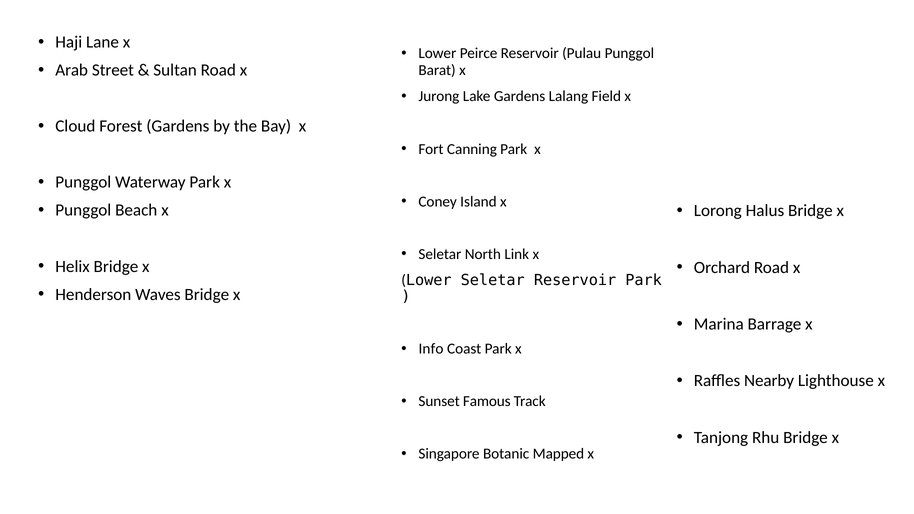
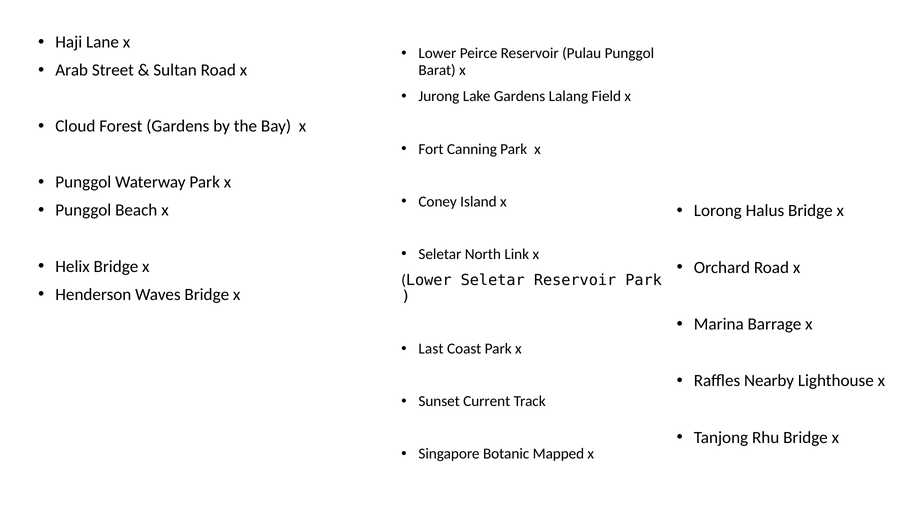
Info: Info -> Last (431, 349)
Famous: Famous -> Current (487, 401)
